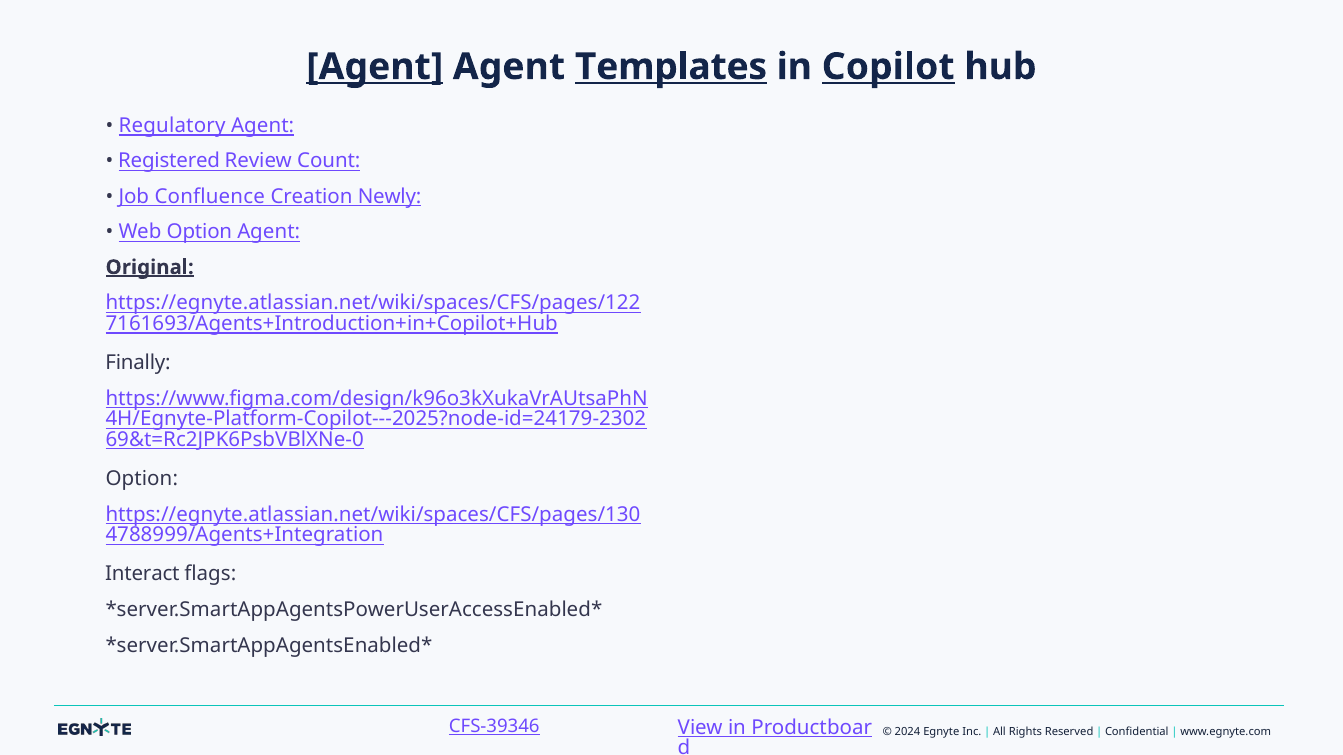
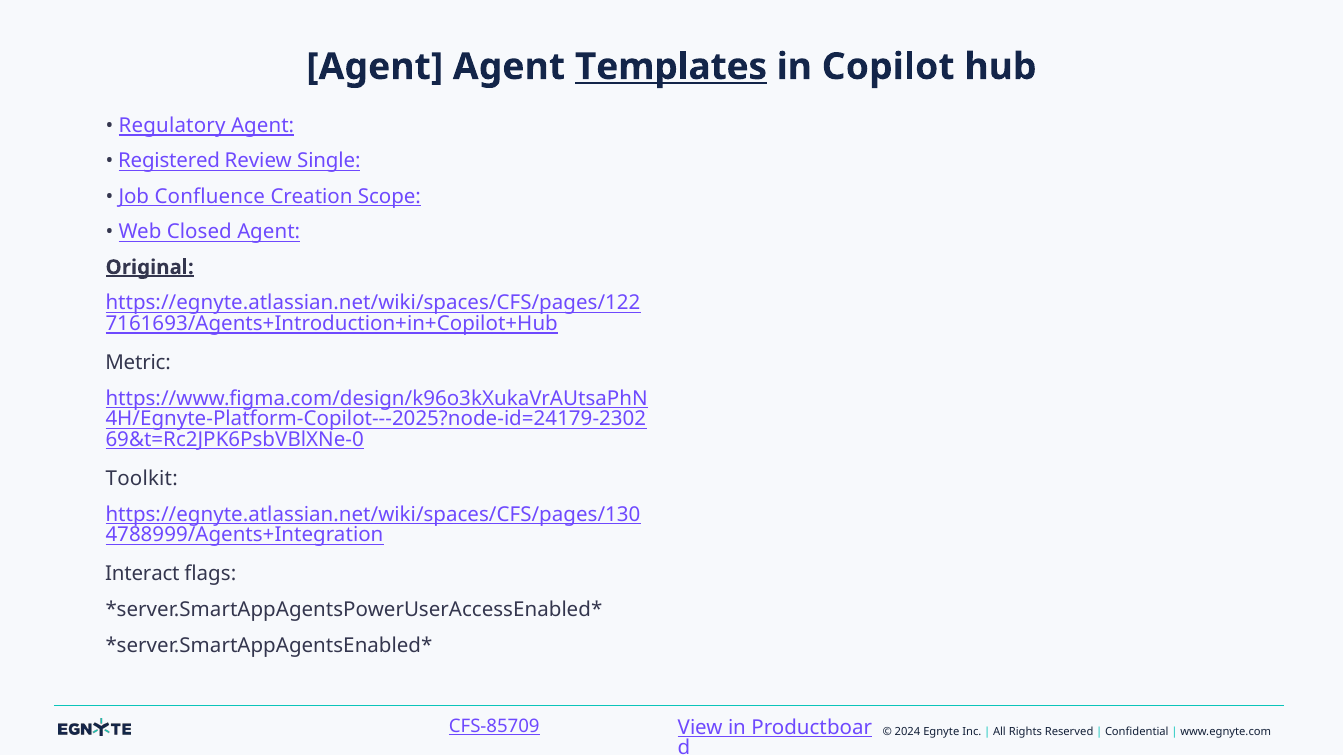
Agent underline: present -> none (375, 67)
Copilot underline: present -> none (888, 67)
Count: Count -> Single (329, 161)
Newly: Newly -> Scope (389, 197)
Web Option: Option -> Closed (199, 232)
Finally: Finally -> Metric (138, 363)
Option: Option -> Toolkit (142, 479)
CFS-39346: CFS-39346 -> CFS-85709 (494, 726)
